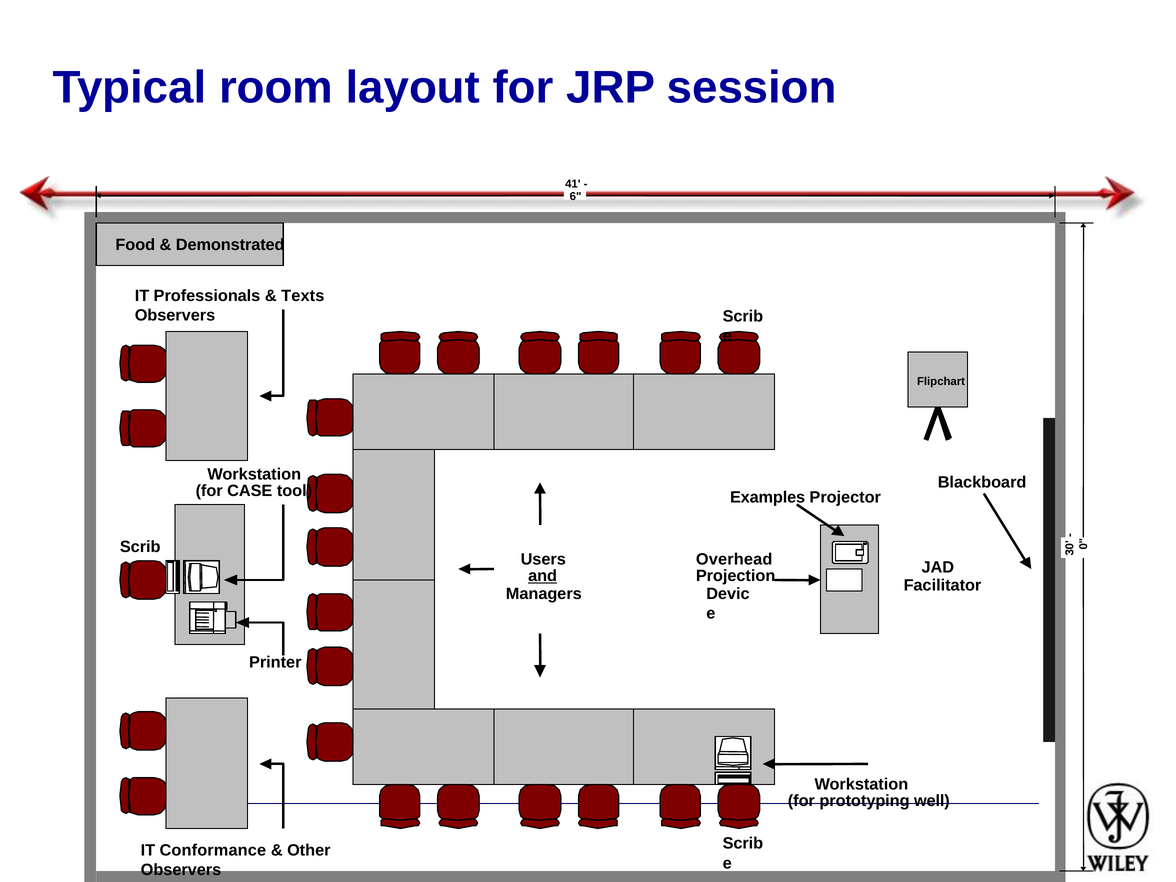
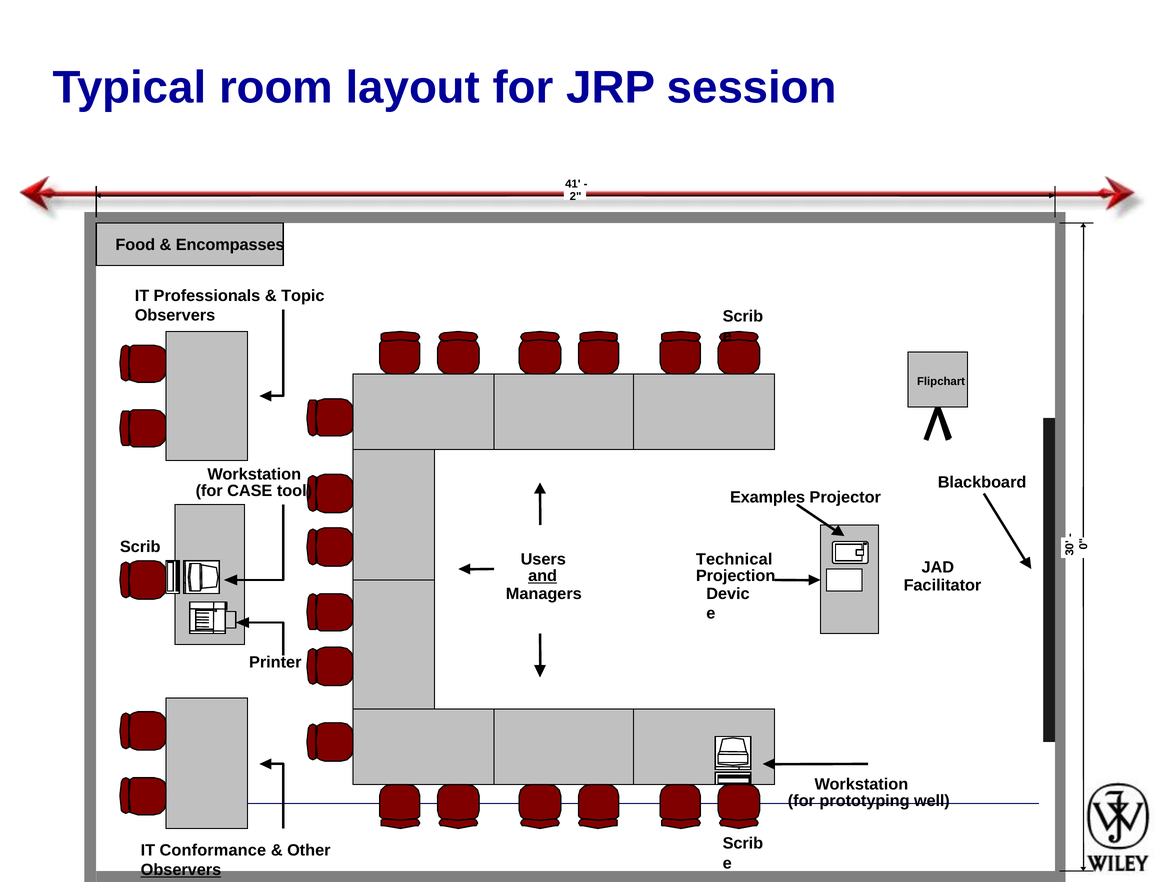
6: 6 -> 2 (576, 196)
Demonstrated: Demonstrated -> Encompasses (230, 245)
Texts: Texts -> Topic (303, 296)
Overhead: Overhead -> Technical (734, 559)
Observers underline: none -> present (181, 870)
